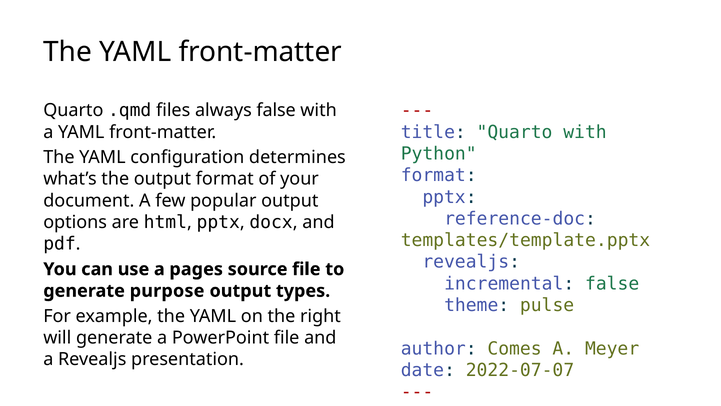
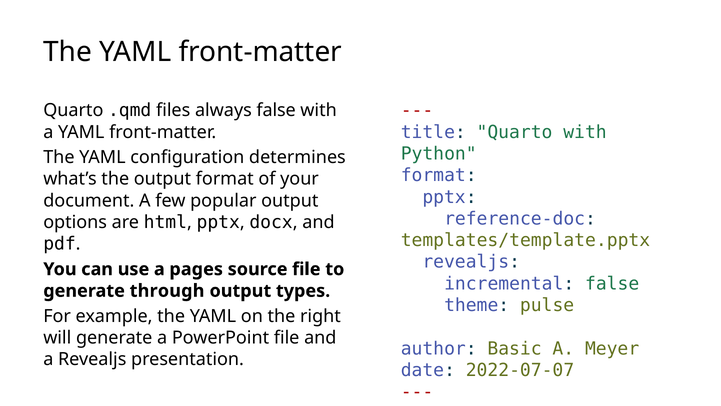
purpose: purpose -> through (167, 291)
Comes: Comes -> Basic (515, 348)
